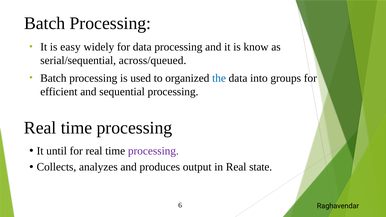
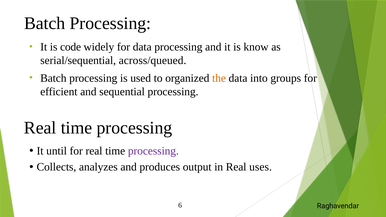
easy: easy -> code (71, 47)
the colour: blue -> orange (219, 78)
state: state -> uses (261, 167)
